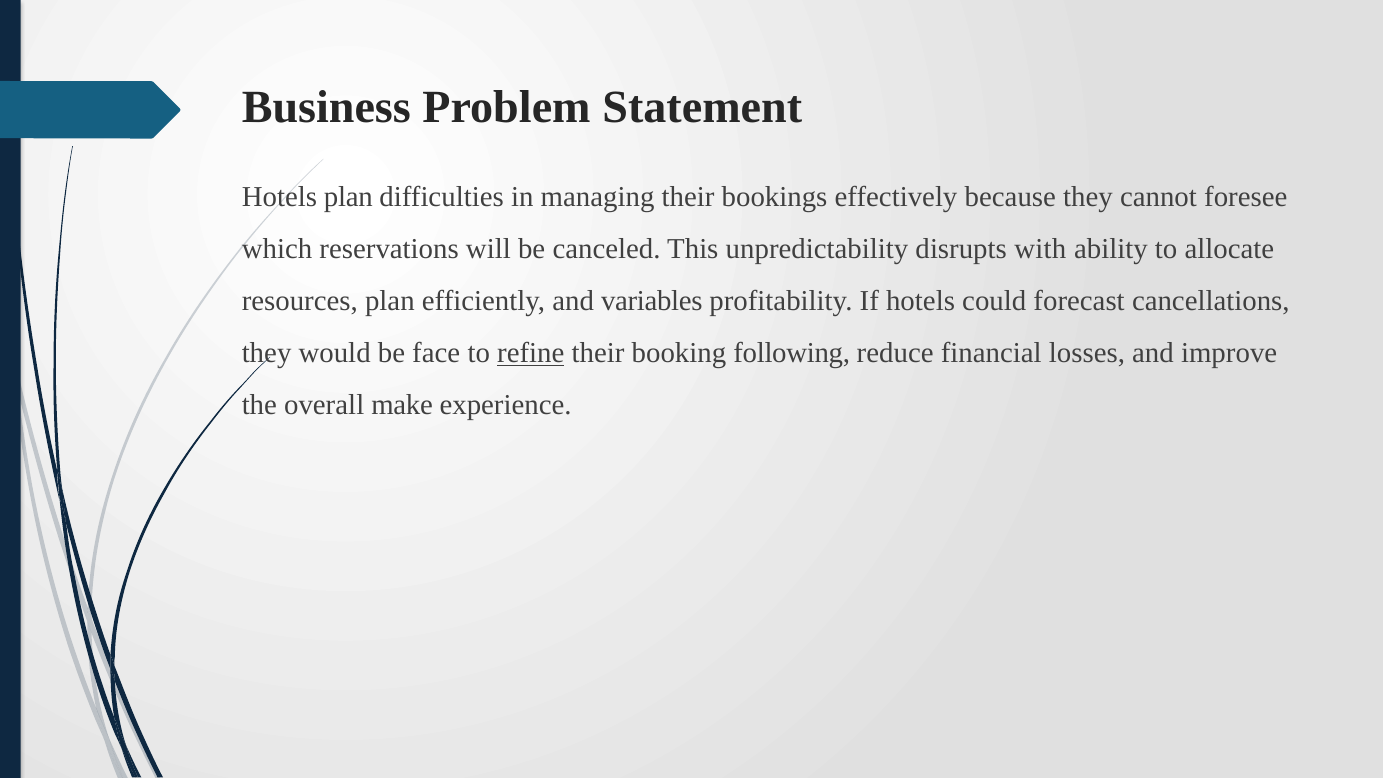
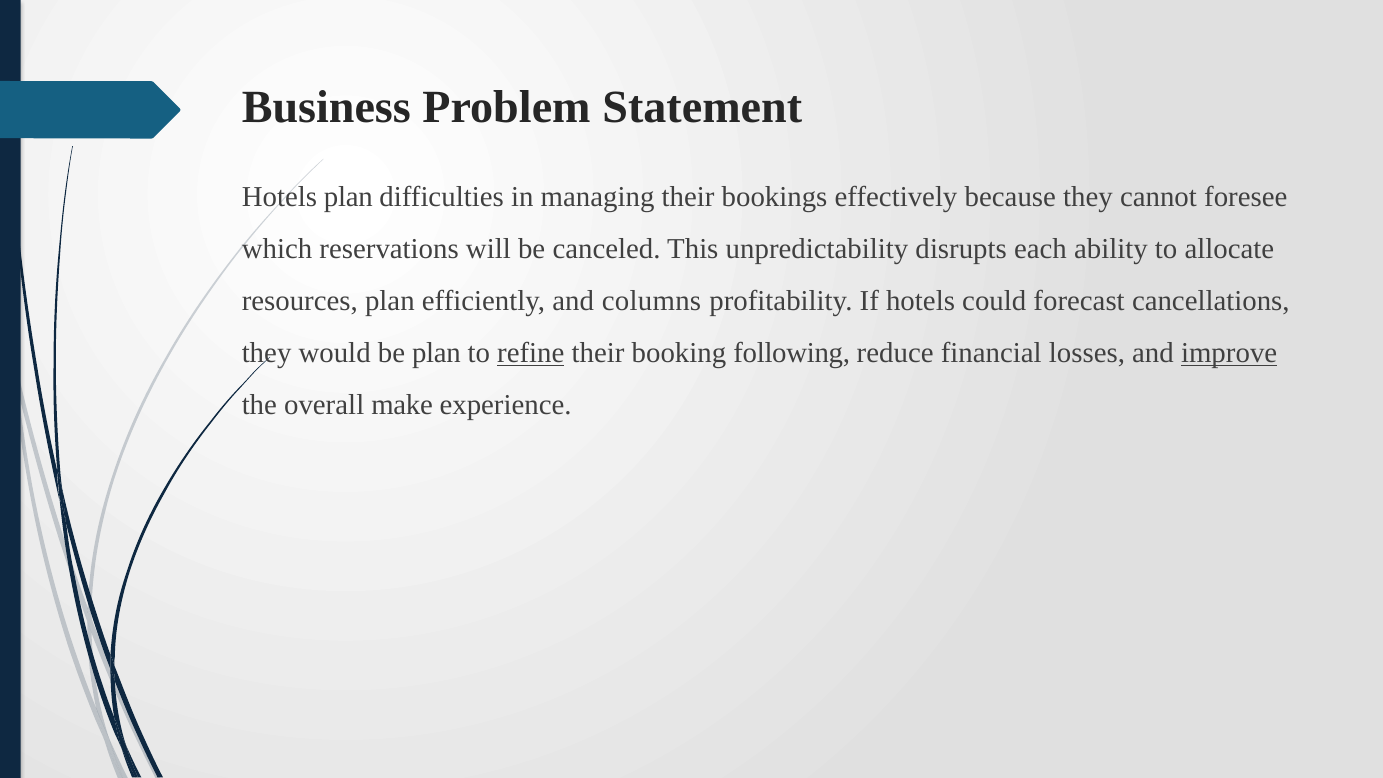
with: with -> each (1040, 249)
variables: variables -> columns (652, 301)
be face: face -> plan (436, 353)
improve underline: none -> present (1229, 353)
